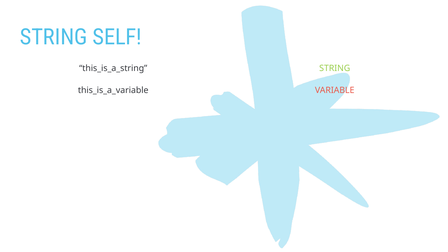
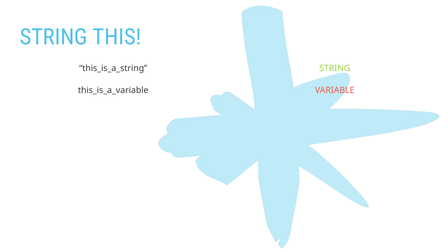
SELF: SELF -> THIS (117, 37)
